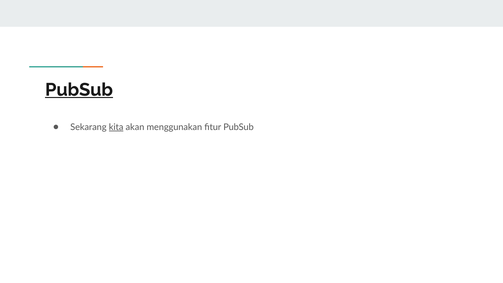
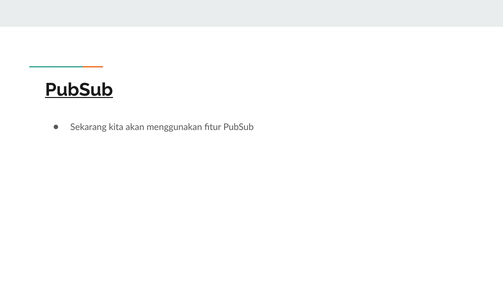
kita underline: present -> none (116, 127)
